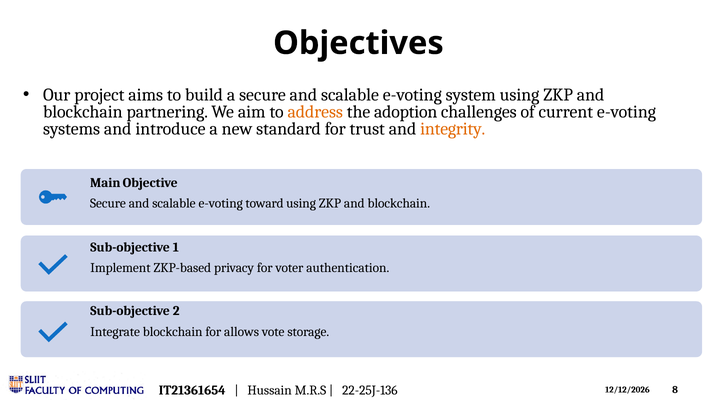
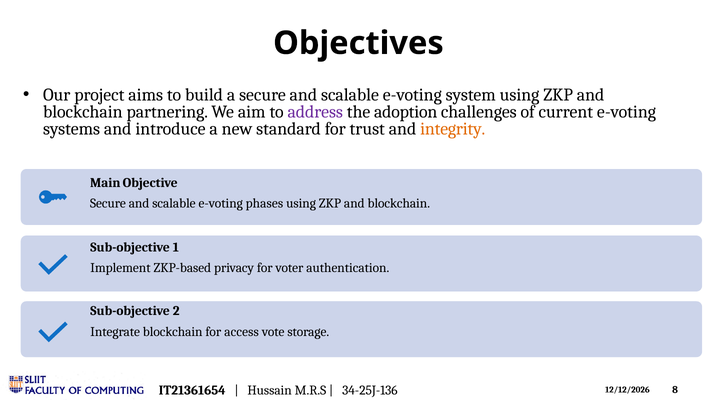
address colour: orange -> purple (315, 112)
toward: toward -> phases (264, 203)
allows: allows -> access (242, 332)
22-25J-136: 22-25J-136 -> 34-25J-136 (370, 390)
